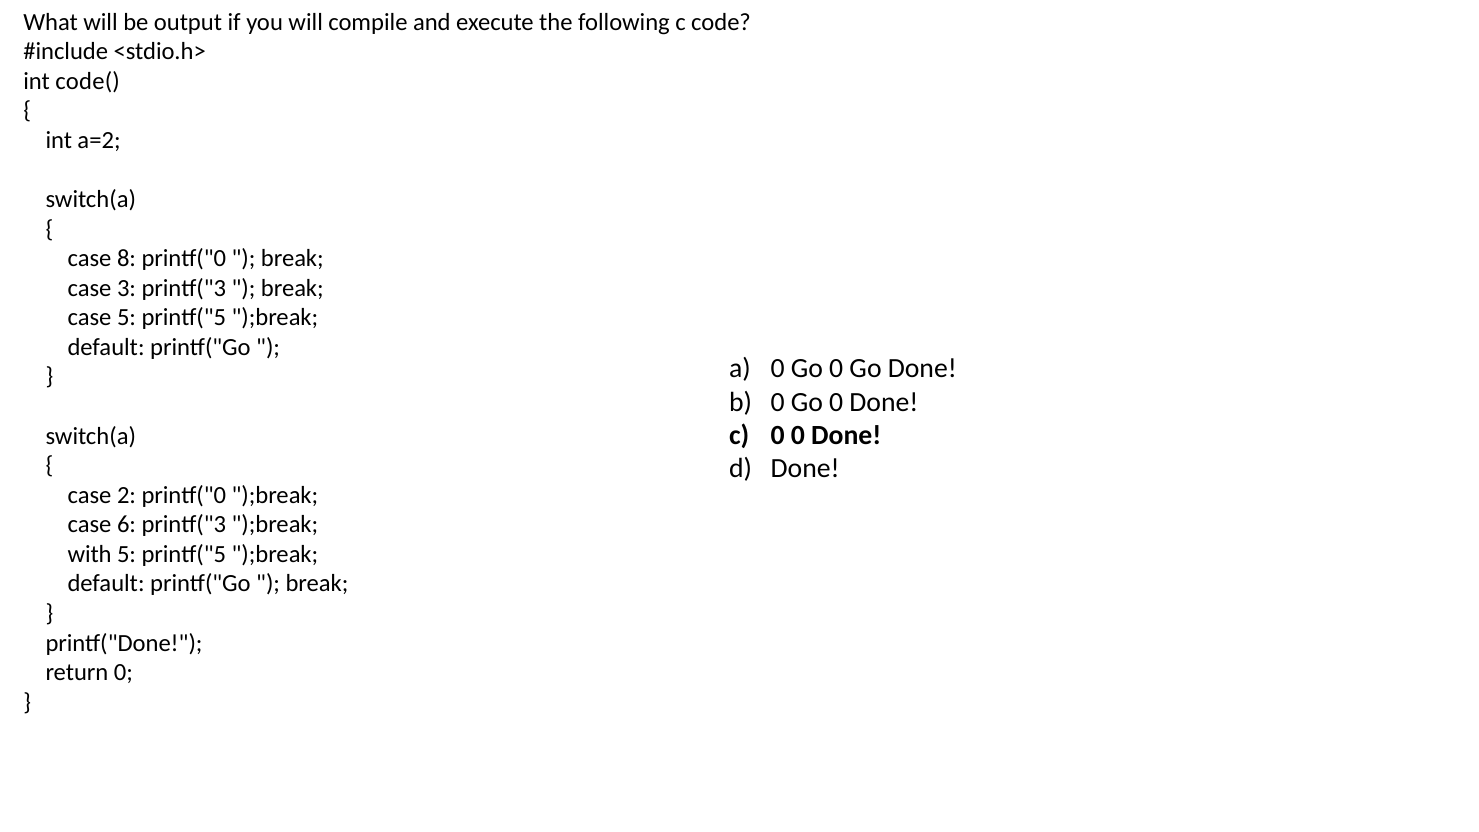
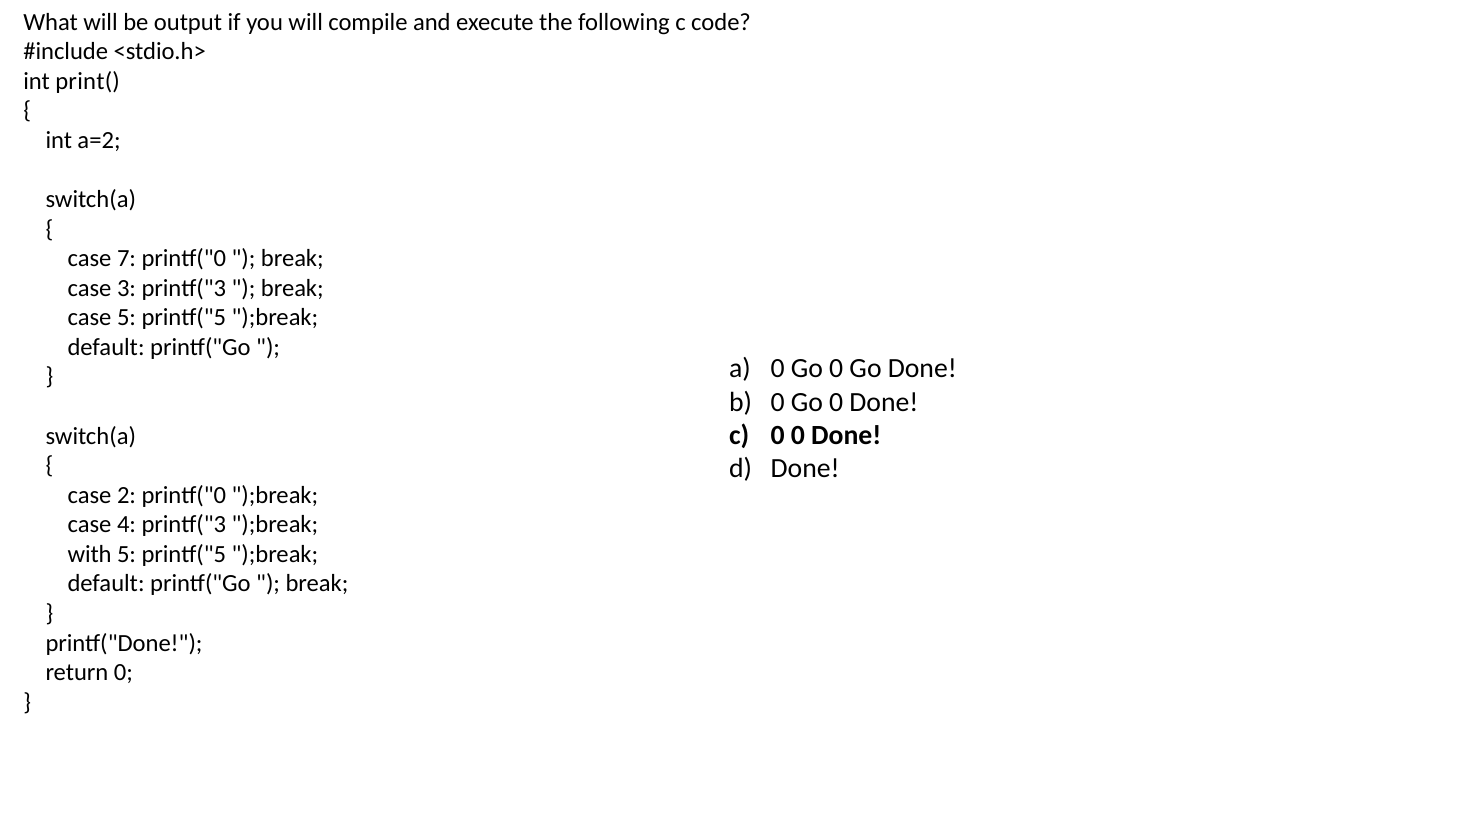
code(: code( -> print( (88, 81)
8: 8 -> 7 (127, 258)
6: 6 -> 4 (127, 525)
